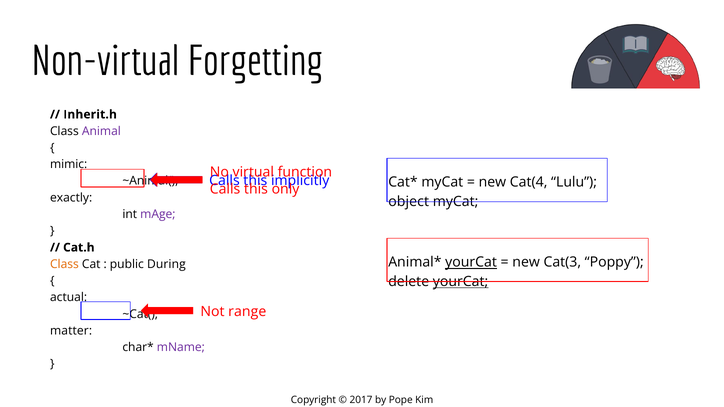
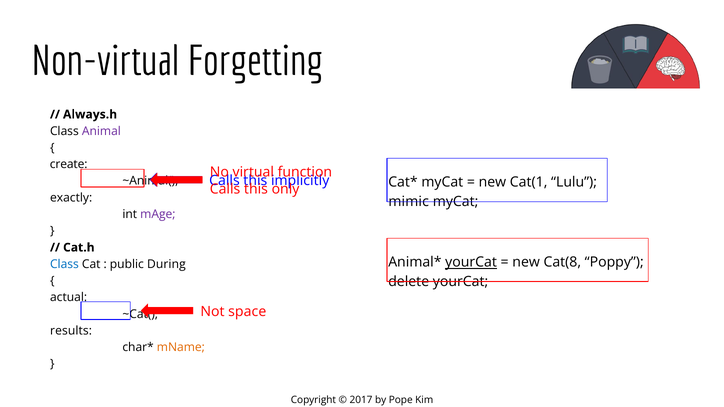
Inherit.h: Inherit.h -> Always.h (90, 114)
mimic: mimic -> create (69, 164)
Cat(4: Cat(4 -> Cat(1 (529, 182)
object: object -> mimic (409, 201)
Cat(3: Cat(3 -> Cat(8 (562, 263)
Class colour: orange -> blue (64, 264)
yourCat underline: present -> none (461, 282)
range: range -> space (247, 312)
matter: matter -> results (71, 331)
mName colour: purple -> orange (181, 348)
